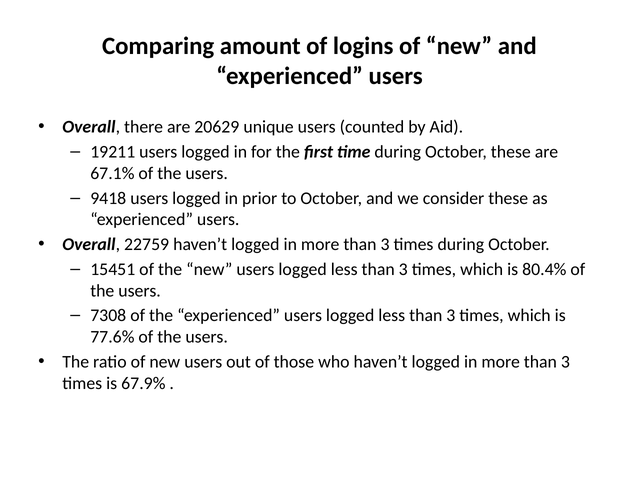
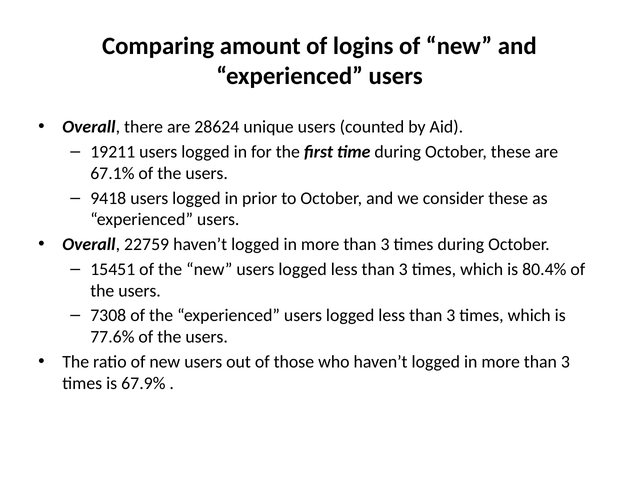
20629: 20629 -> 28624 (217, 127)
